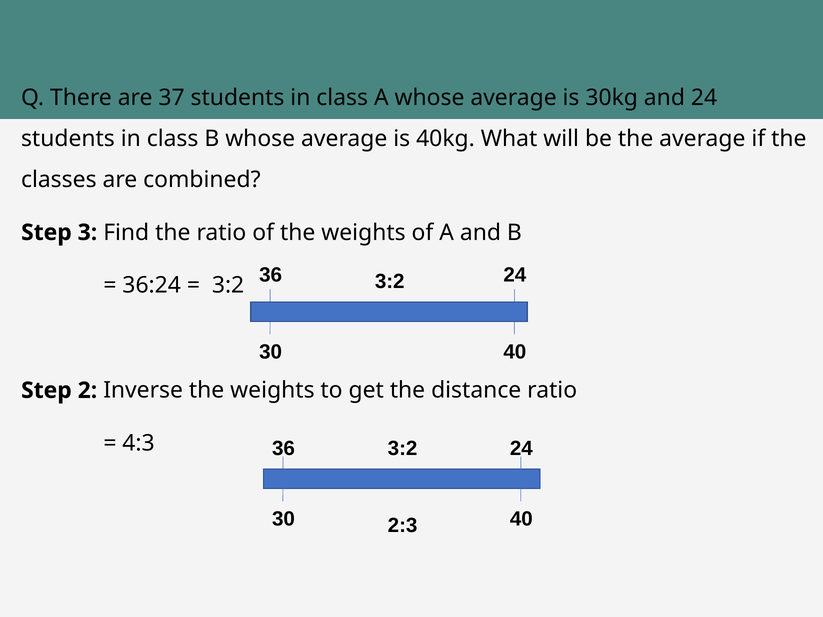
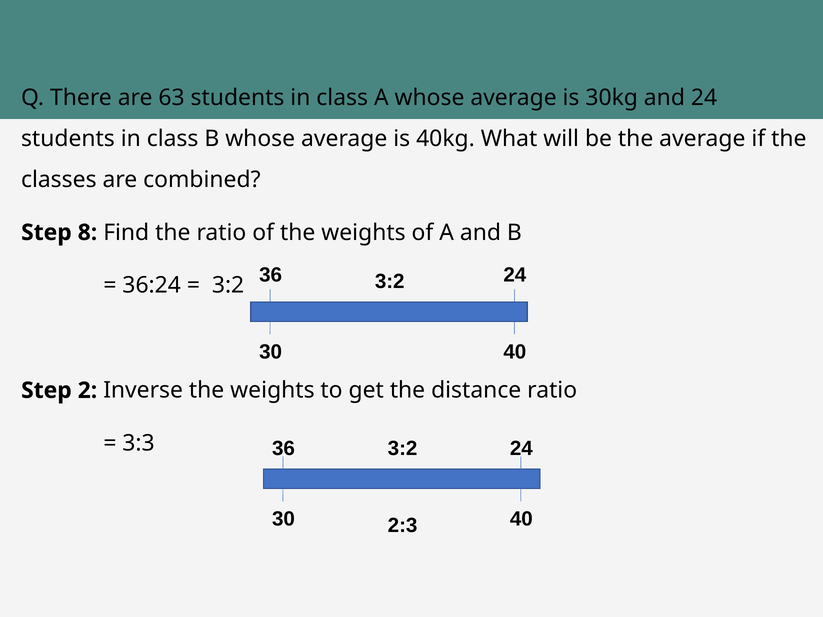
37: 37 -> 63 (172, 97)
3: 3 -> 8 (87, 233)
4:3: 4:3 -> 3:3 (139, 443)
